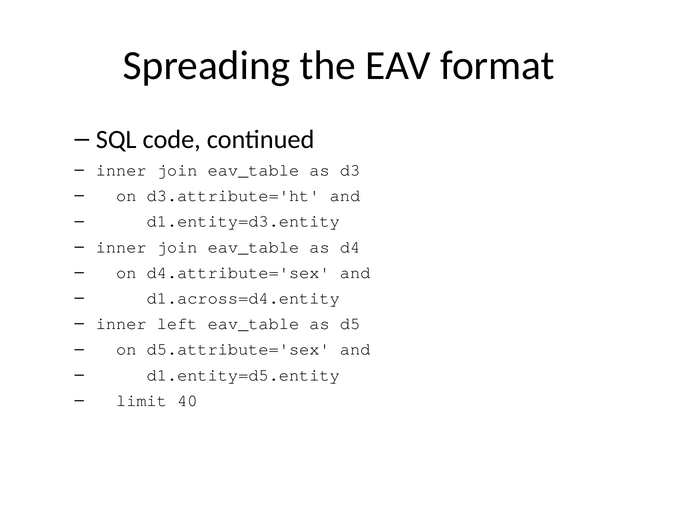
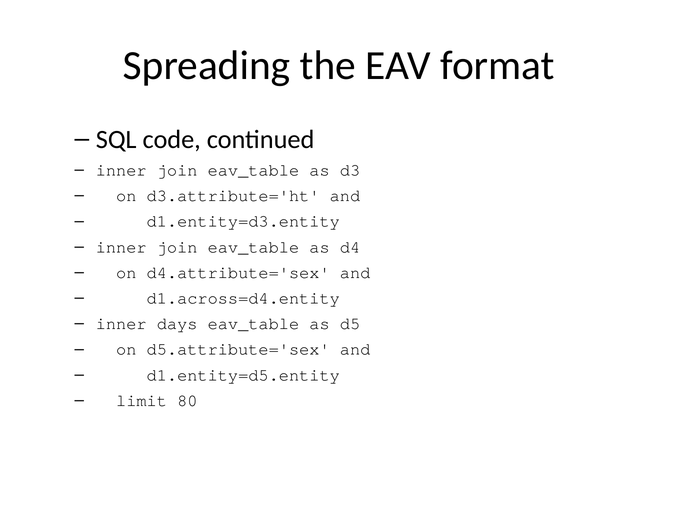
left: left -> days (177, 324)
40: 40 -> 80 (187, 401)
